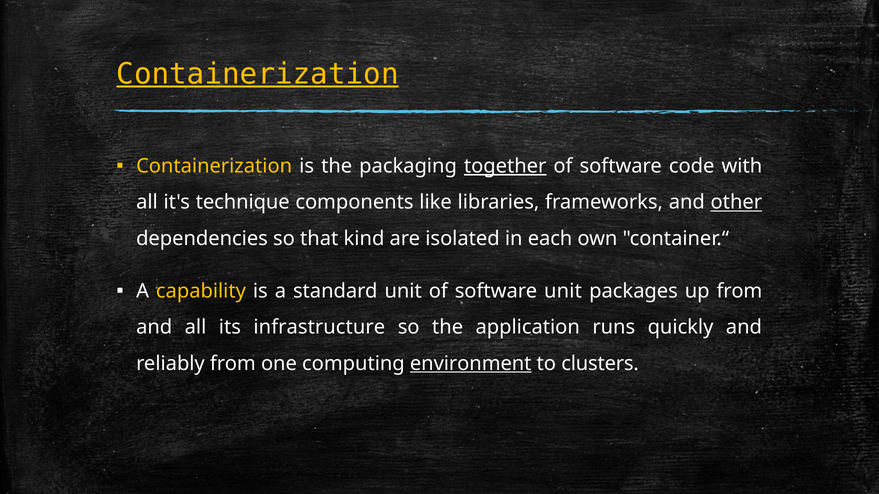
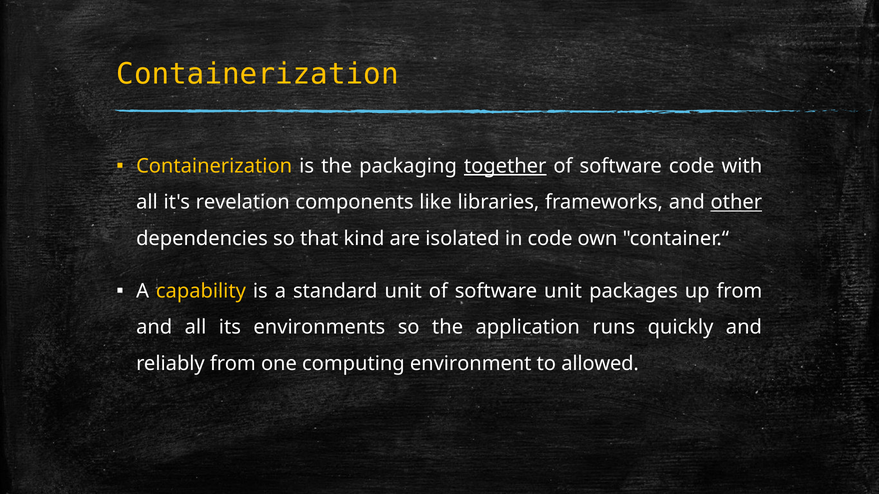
Containerization underline: present -> none (258, 74)
technique: technique -> revelation (243, 202)
in each: each -> code (550, 239)
infrastructure: infrastructure -> environments (319, 328)
environment underline: present -> none (471, 364)
clusters: clusters -> allowed (600, 364)
